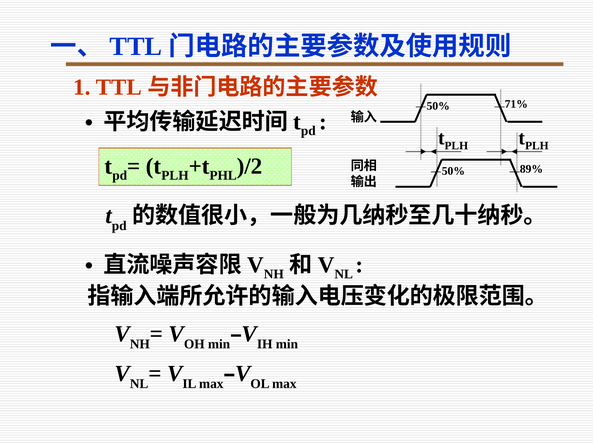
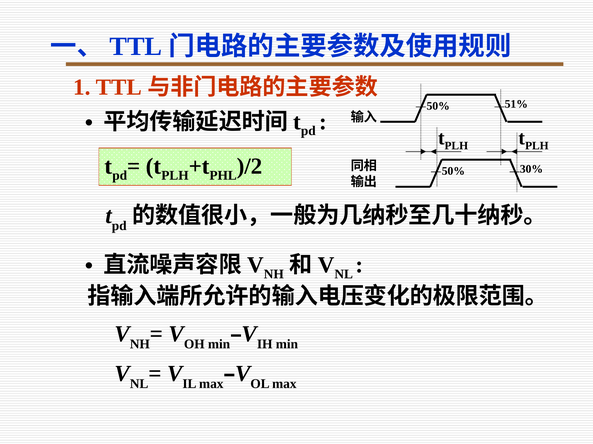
71%: 71% -> 51% (516, 104)
89%: 89% -> 30% (531, 169)
